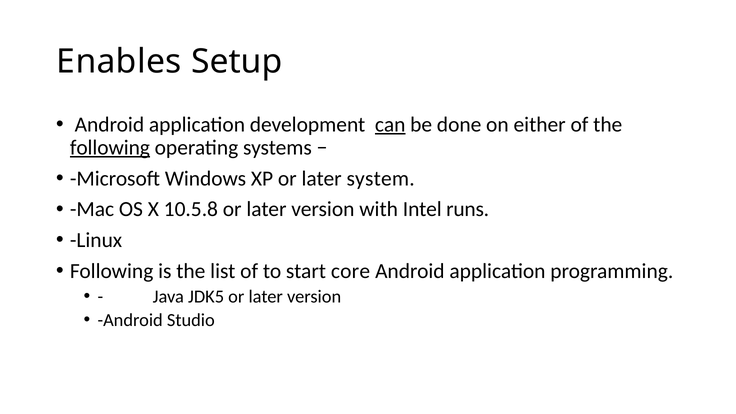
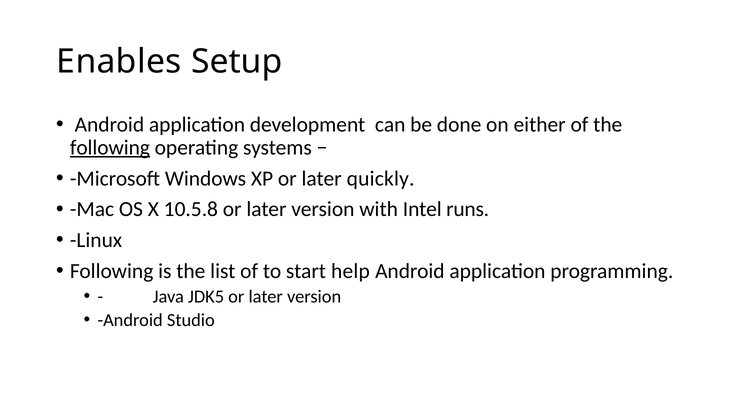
can underline: present -> none (390, 124)
system: system -> quickly (381, 178)
core: core -> help (350, 271)
